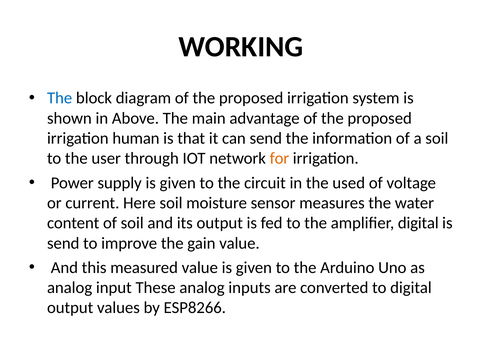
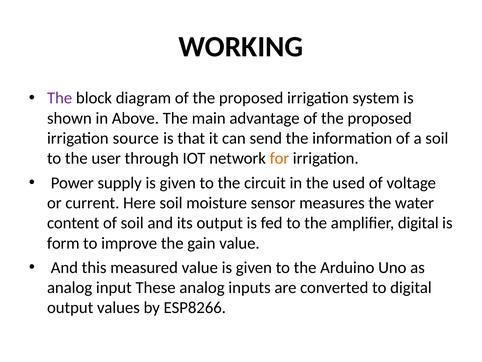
The colour: blue -> purple (60, 98)
human: human -> source (136, 138)
send: send -> form (63, 243)
